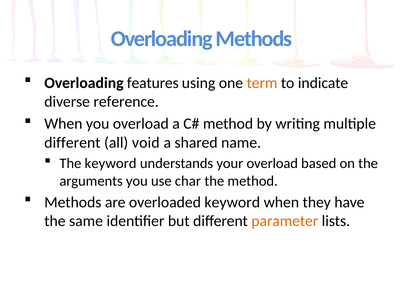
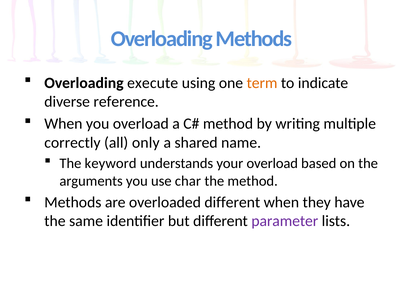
features: features -> execute (153, 83)
different: different -> correctly (72, 143)
void: void -> only (146, 143)
overloaded keyword: keyword -> different (232, 202)
parameter colour: orange -> purple (285, 221)
